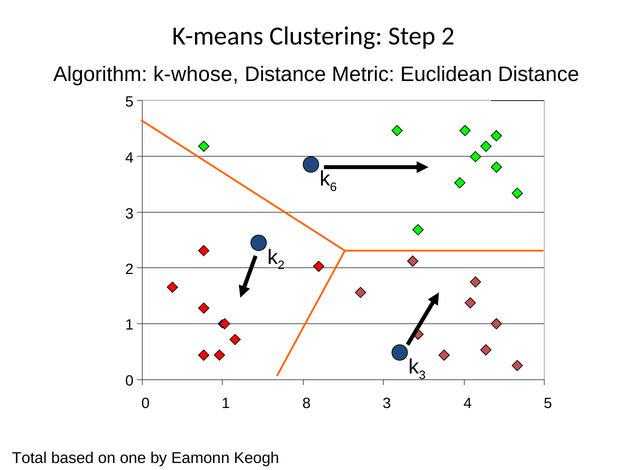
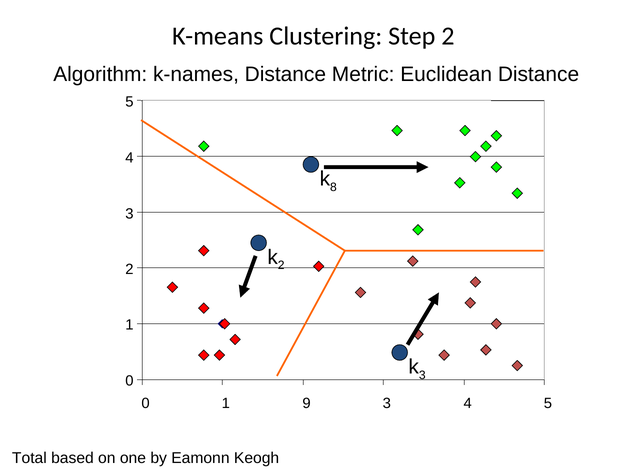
k-whose: k-whose -> k-names (196, 75)
6: 6 -> 8 (333, 187)
8: 8 -> 9 (307, 403)
